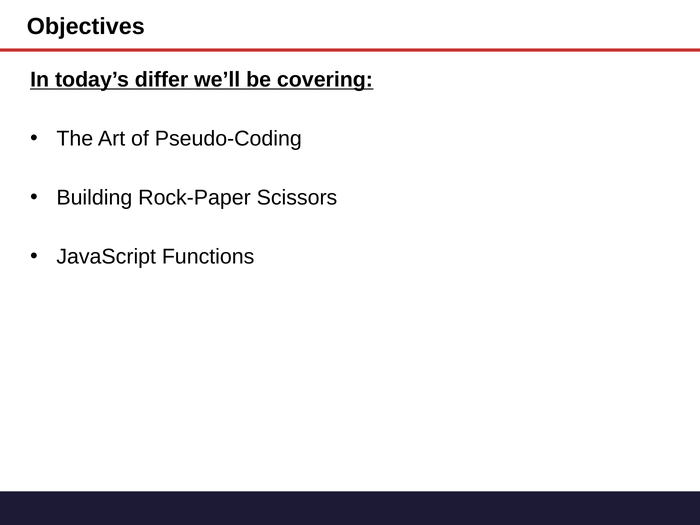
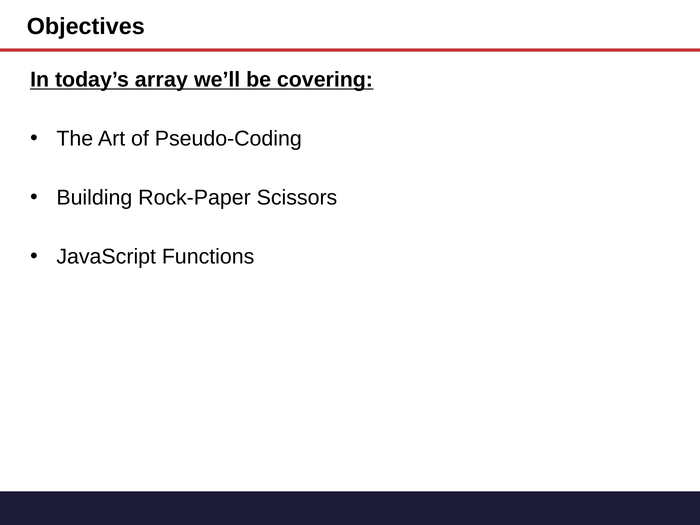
differ: differ -> array (161, 80)
